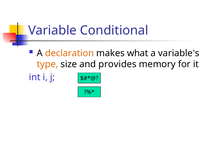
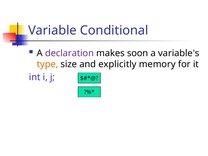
declaration colour: orange -> purple (69, 53)
what: what -> soon (138, 53)
provides: provides -> explicitly (117, 64)
